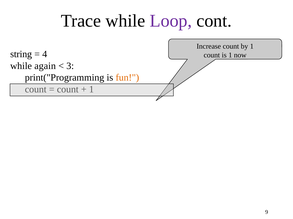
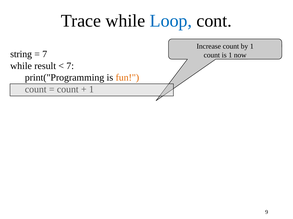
Loop colour: purple -> blue (171, 21)
4: 4 -> 7 (45, 54)
again: again -> result (45, 66)
3: 3 -> 7 (70, 66)
